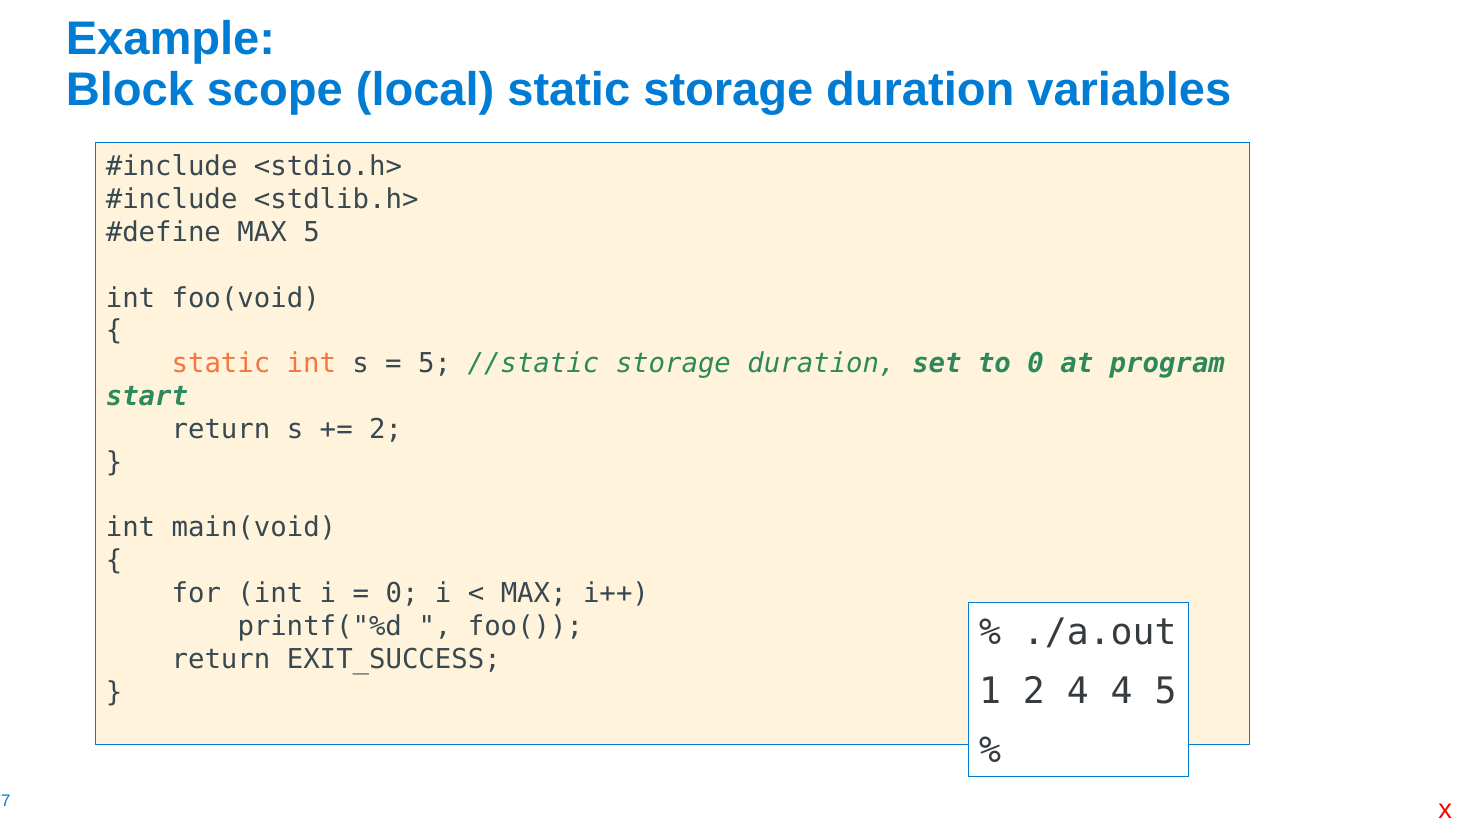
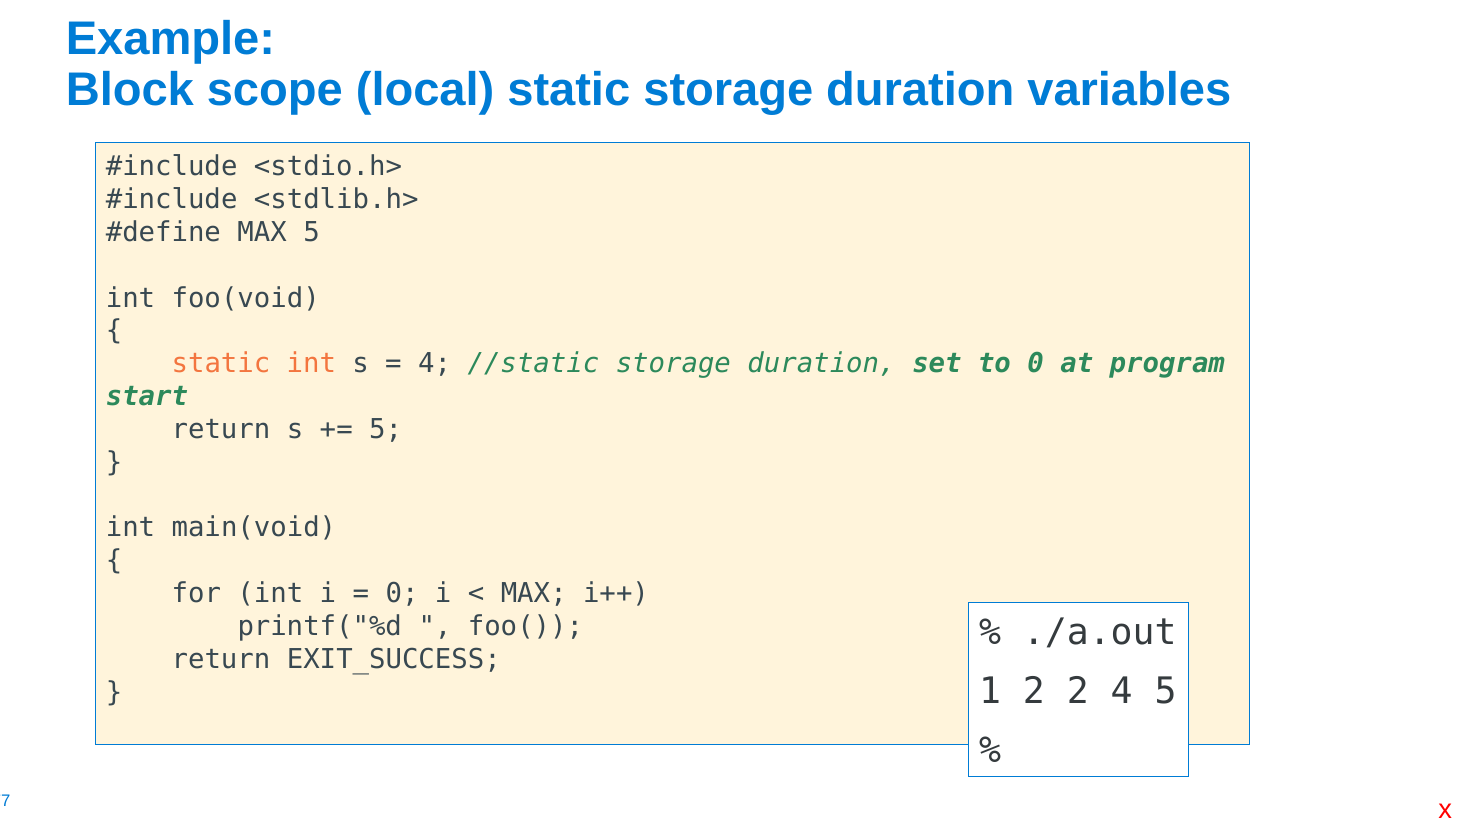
5: 5 -> 4 (435, 364)
2: 2 -> 5 (386, 429)
2 4: 4 -> 2 (1078, 691)
